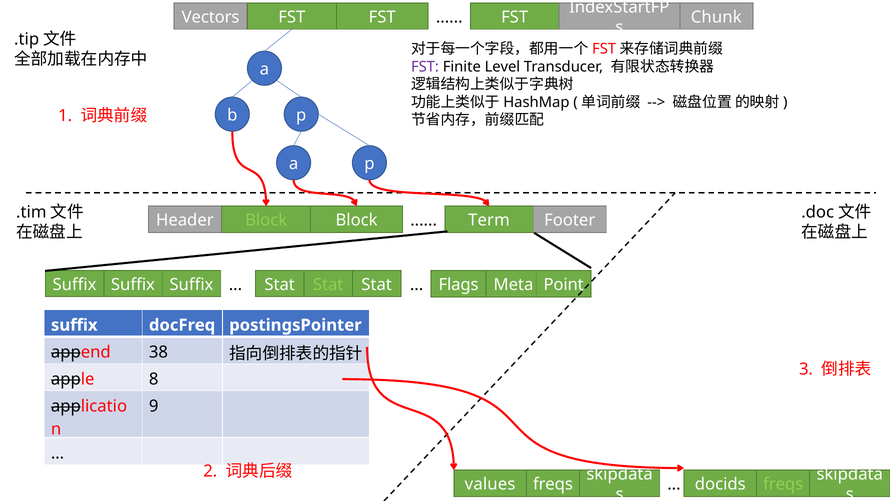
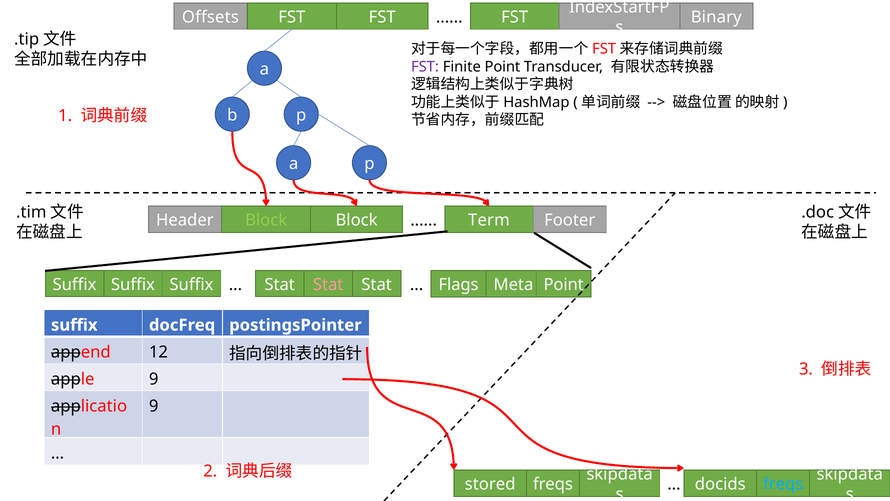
Vectors: Vectors -> Offsets (210, 17)
Chunk: Chunk -> Binary (716, 17)
Finite Level: Level -> Point (502, 67)
Stat colour: light green -> pink (328, 284)
38: 38 -> 12 (158, 352)
apple 8: 8 -> 9 (154, 379)
values: values -> stored (490, 484)
freqs colour: light green -> light blue (783, 484)
